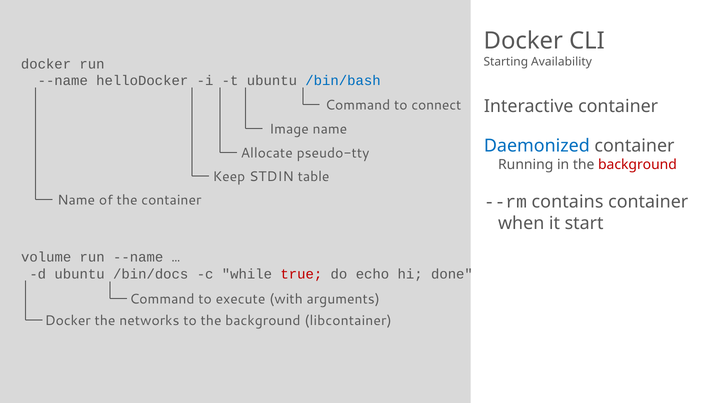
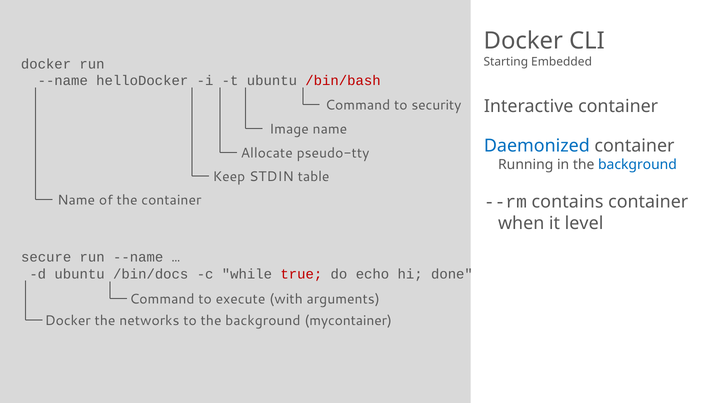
Availability: Availability -> Embedded (562, 62)
/bin/bash colour: blue -> red (343, 81)
connect: connect -> security (436, 105)
background colour: red -> blue (637, 164)
start: start -> level (584, 223)
volume: volume -> secure (46, 257)
libcontainer: libcontainer -> mycontainer (348, 321)
